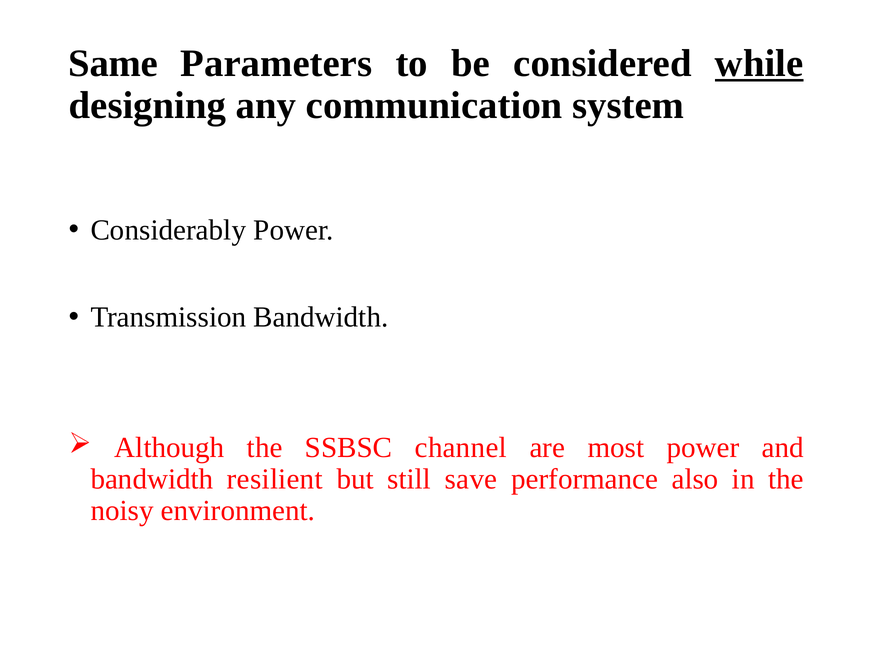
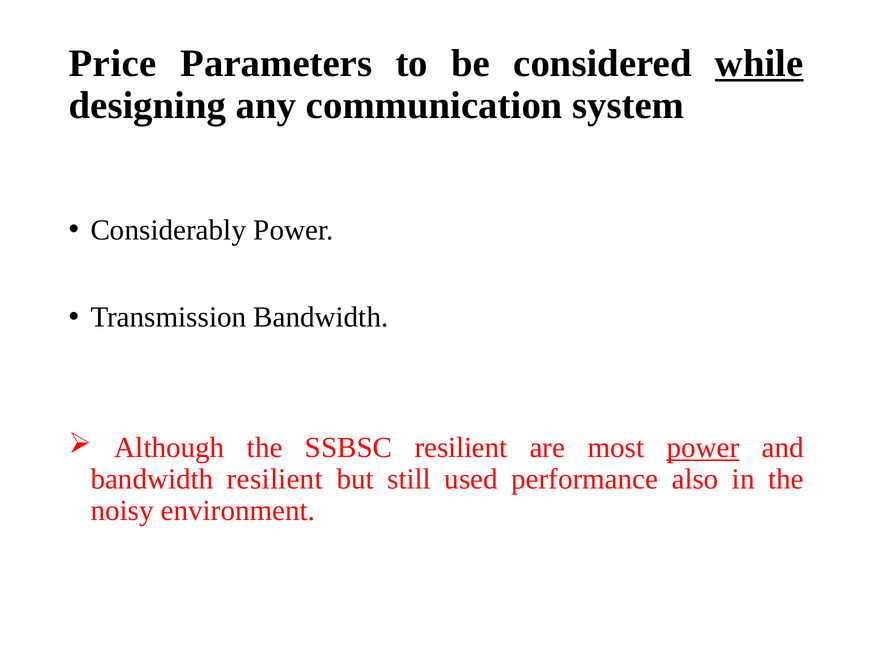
Same: Same -> Price (113, 63)
SSBSC channel: channel -> resilient (461, 448)
power underline: none -> present (703, 448)
save: save -> used (471, 479)
